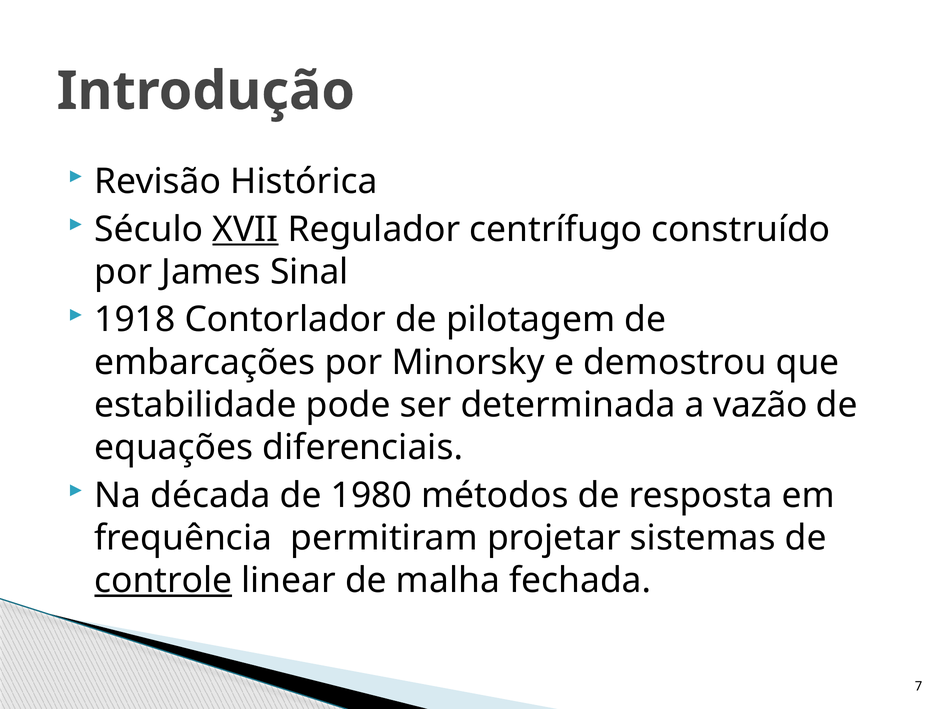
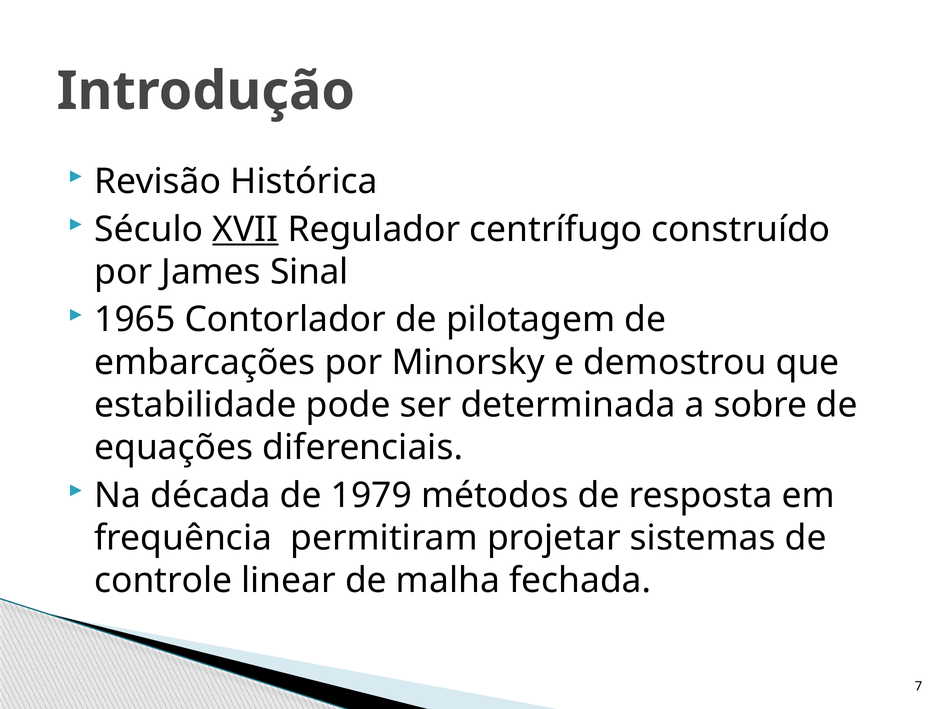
1918: 1918 -> 1965 (135, 320)
vazão: vazão -> sobre (761, 405)
1980: 1980 -> 1979 (371, 495)
controle underline: present -> none (163, 580)
